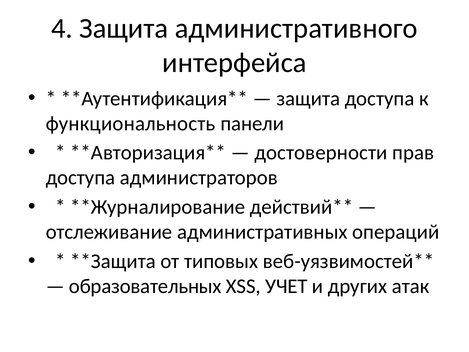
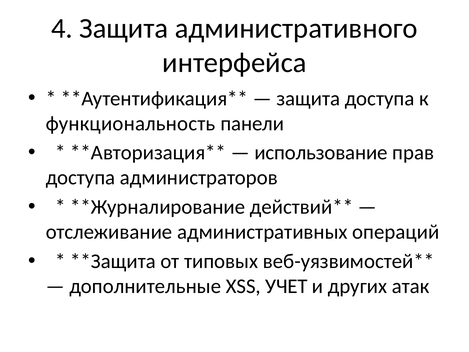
достоверности: достоверности -> использование (321, 153)
образовательных: образовательных -> дополнительные (145, 286)
